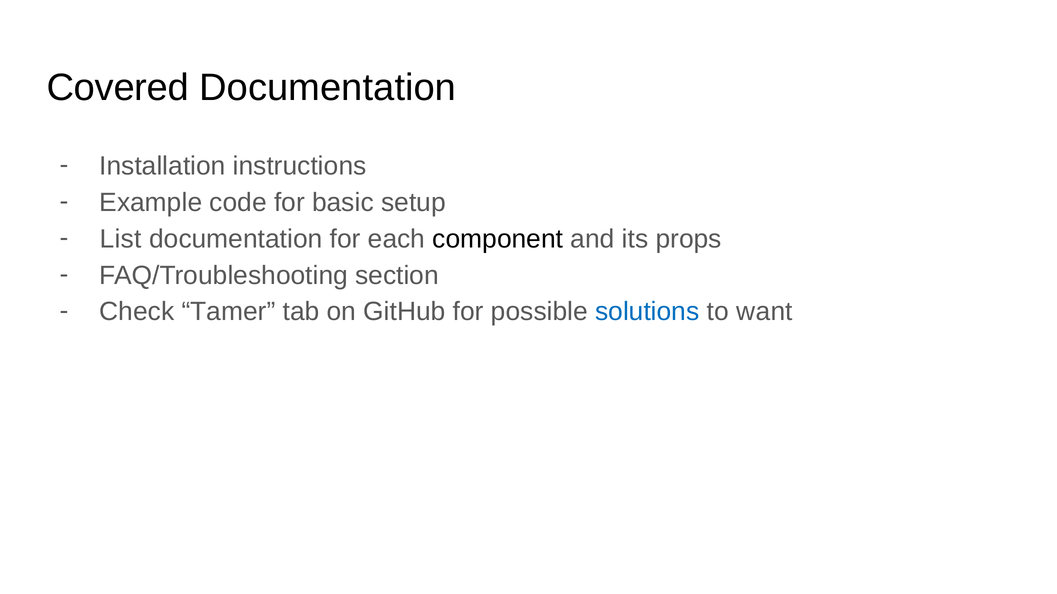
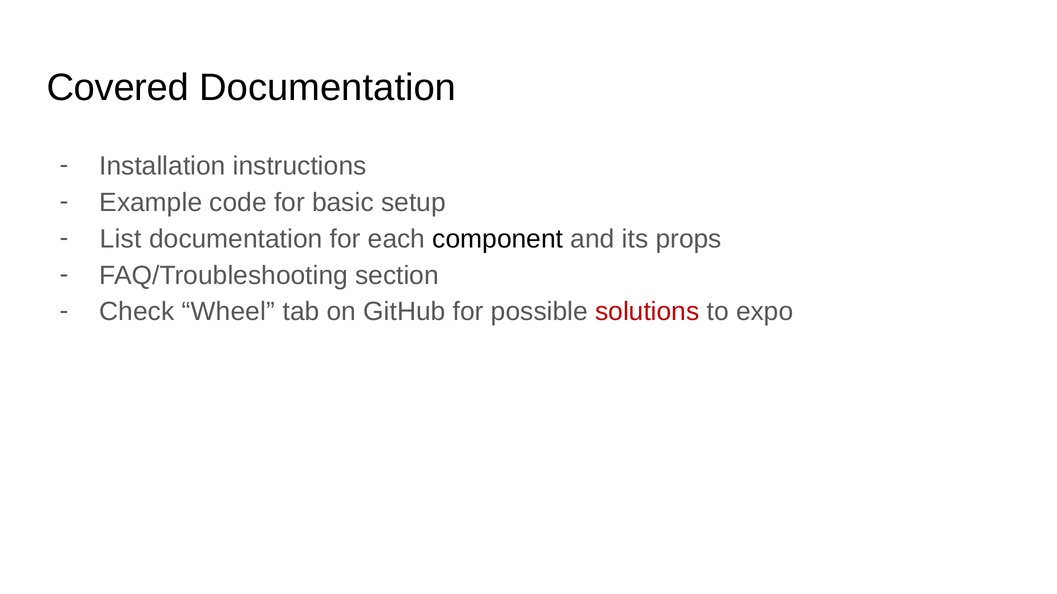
Tamer: Tamer -> Wheel (228, 312)
solutions colour: blue -> red (647, 312)
want: want -> expo (765, 312)
